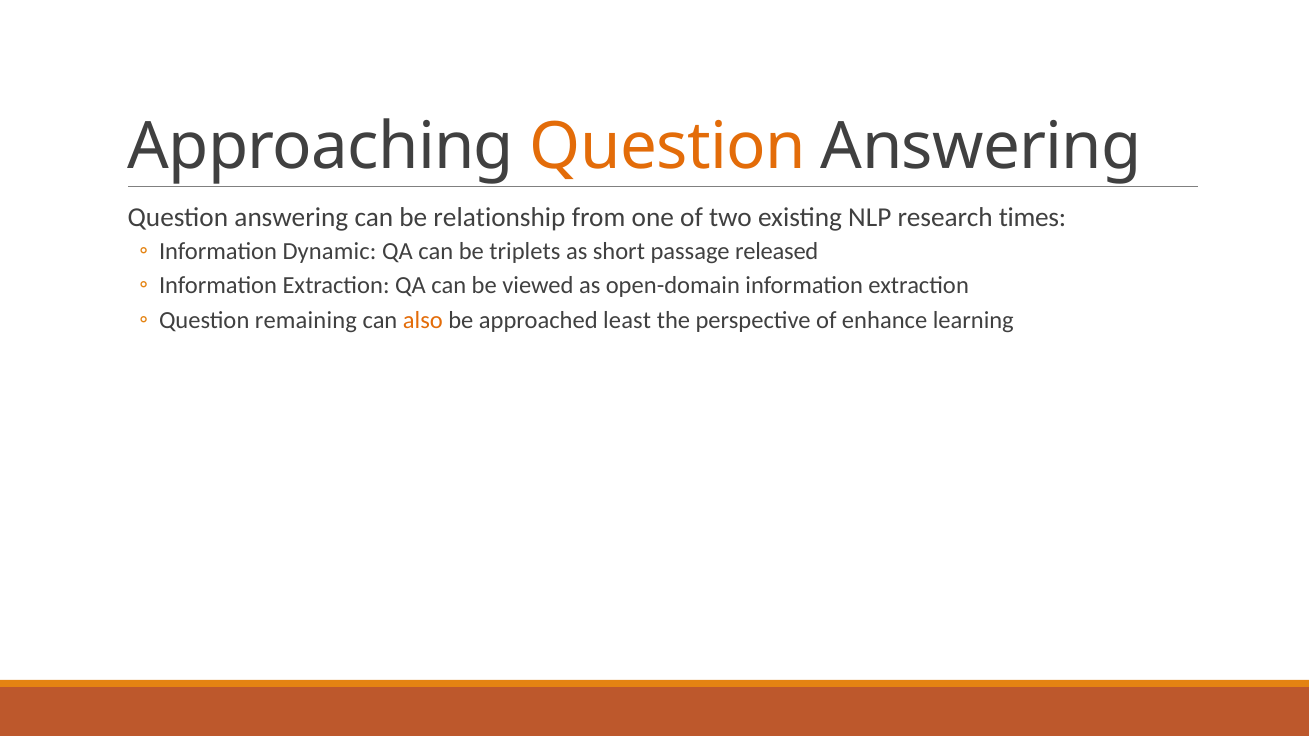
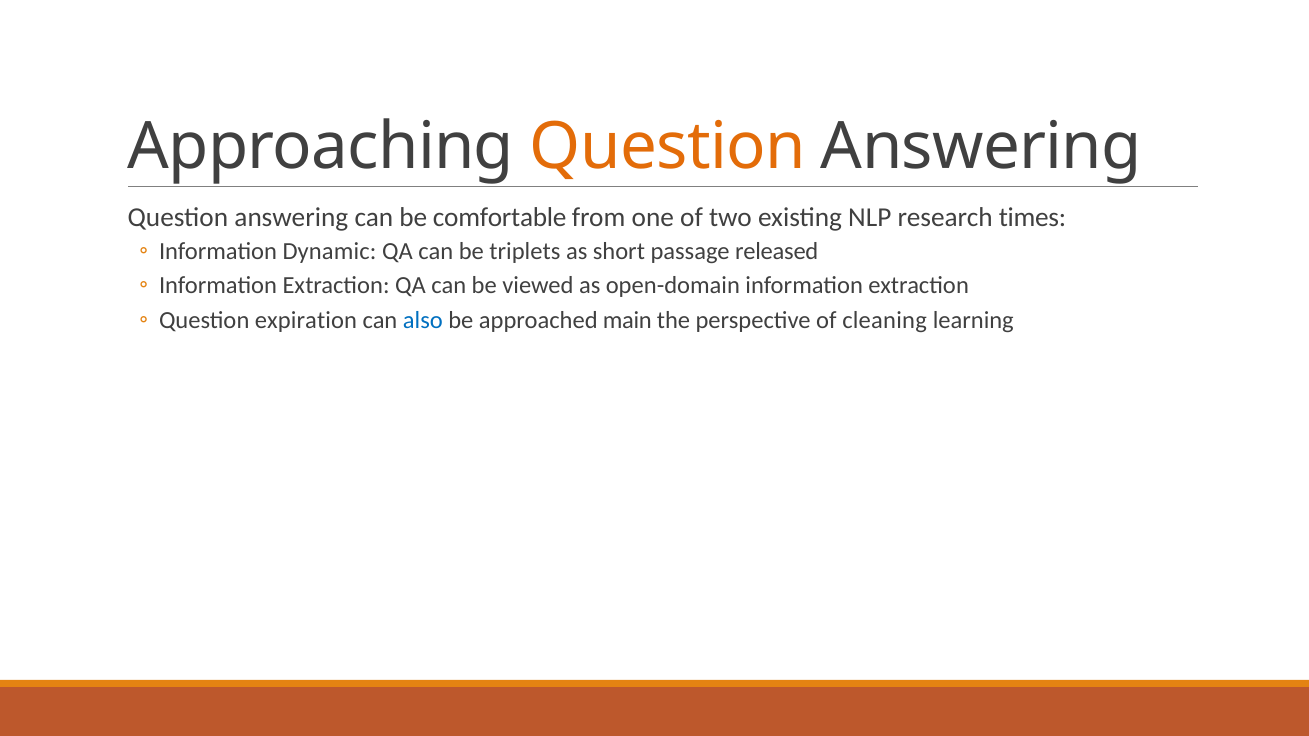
relationship: relationship -> comfortable (500, 218)
remaining: remaining -> expiration (306, 321)
also colour: orange -> blue (423, 321)
least: least -> main (627, 321)
enhance: enhance -> cleaning (885, 321)
